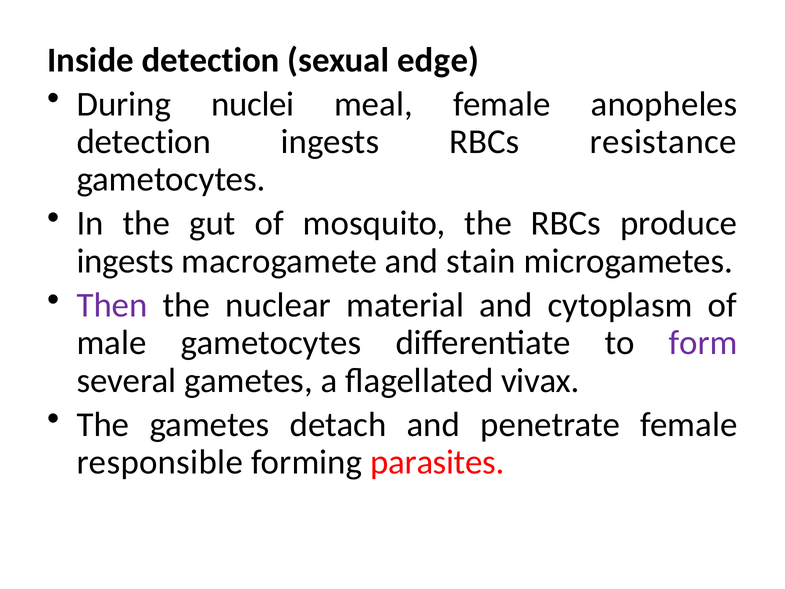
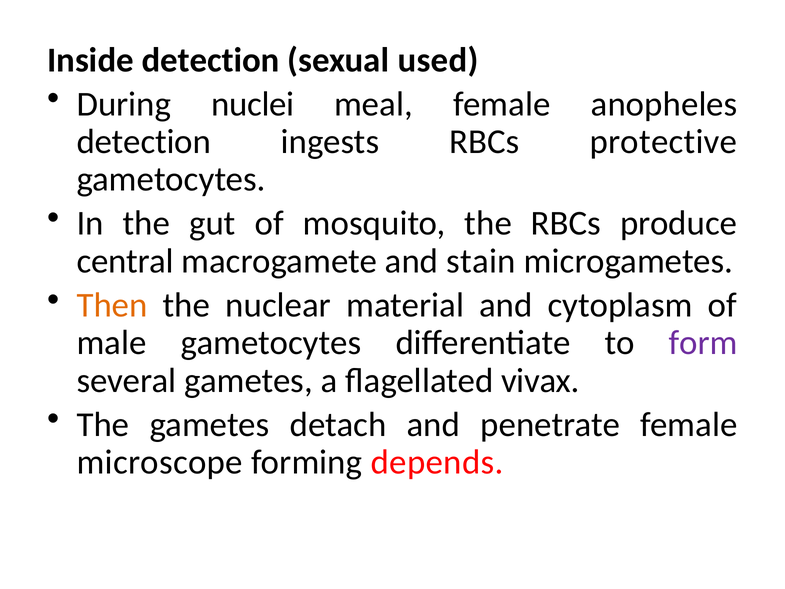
edge: edge -> used (438, 60)
resistance: resistance -> protective (663, 142)
ingests: ingests -> central (125, 261)
Then colour: purple -> orange (112, 305)
responsible: responsible -> microscope (160, 462)
parasites: parasites -> depends (437, 462)
